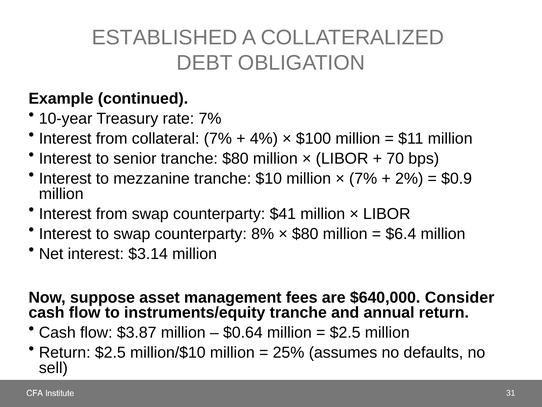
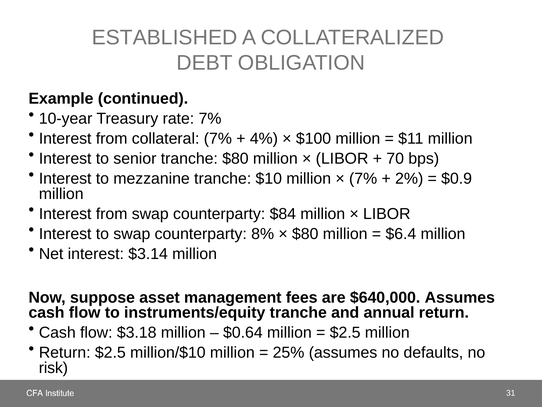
$41: $41 -> $84 (283, 214)
$640,000 Consider: Consider -> Assumes (460, 297)
$3.87: $3.87 -> $3.18 (137, 332)
sell: sell -> risk (53, 368)
